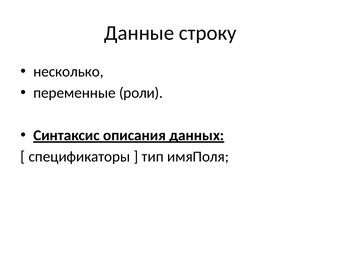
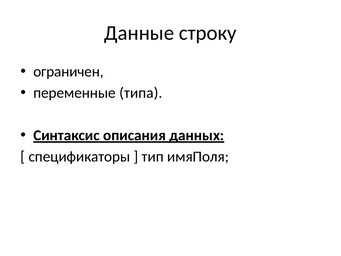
несколько: несколько -> ограничен (68, 72)
роли: роли -> типа (141, 93)
